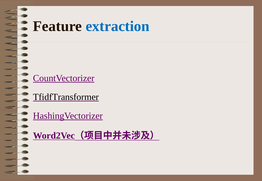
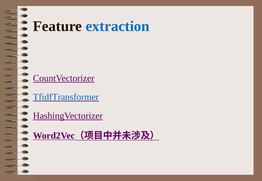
TfidfTransformer colour: black -> blue (66, 97)
